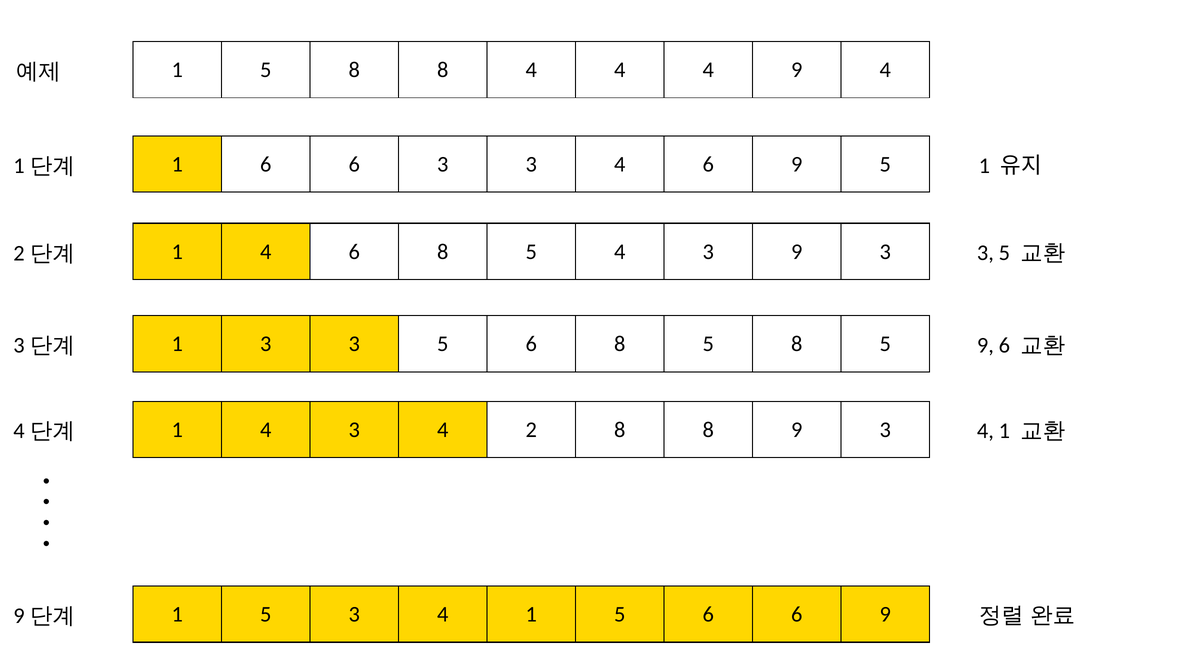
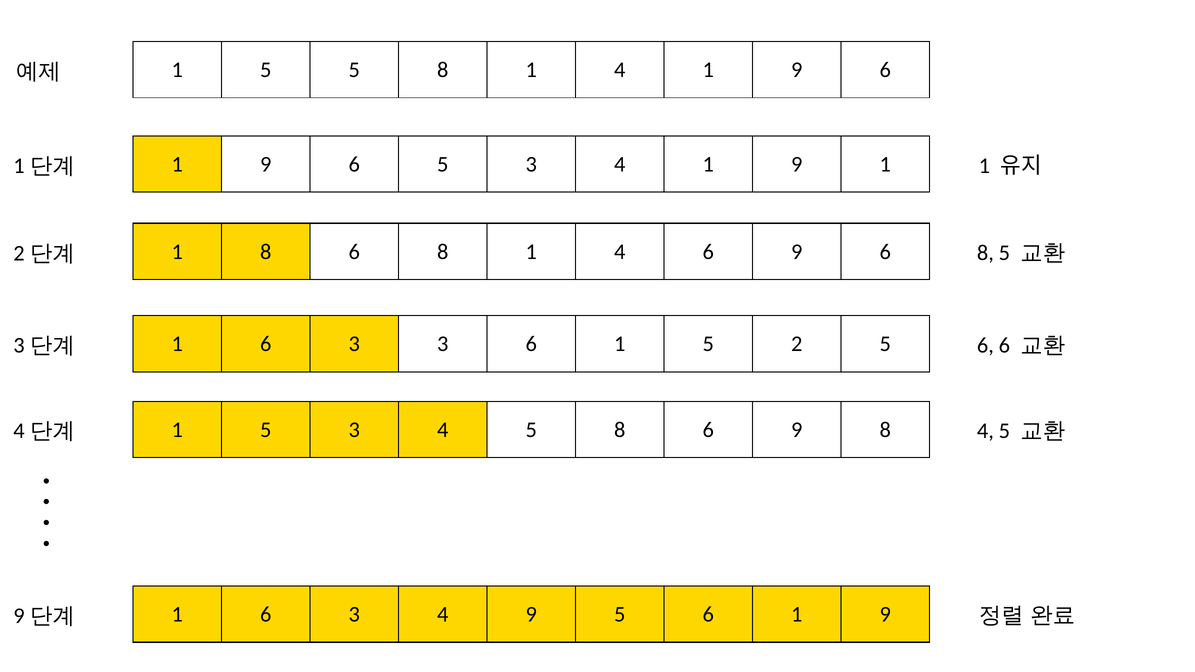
1 5 8: 8 -> 5 (354, 70)
4: 4 -> 1 (531, 70)
4: 4 -> 1 (708, 70)
4: 4 -> 6 (885, 70)
6: 6 -> 9 (266, 164)
6 3: 3 -> 5 (443, 164)
3 4 6: 6 -> 1 (708, 164)
9 5: 5 -> 1 (885, 164)
4: 4 -> 8 (266, 252)
5: 5 -> 1 (531, 252)
3: 3 -> 6 (708, 252)
3: 3 -> 6 (885, 252)
3: 3 -> 8 (985, 253)
3: 3 -> 6 (266, 344)
5: 5 -> 3 (443, 344)
8: 8 -> 1 (620, 344)
8: 8 -> 2 (797, 344)
9: 9 -> 6 (985, 345)
4: 4 -> 5 (266, 430)
3 4 2: 2 -> 5 (531, 430)
8: 8 -> 6 (708, 430)
3: 3 -> 8 (885, 430)
1: 1 -> 5 (1004, 431)
5: 5 -> 6 (266, 615)
3 4 1: 1 -> 9 (531, 615)
5 6 6: 6 -> 1 (797, 615)
